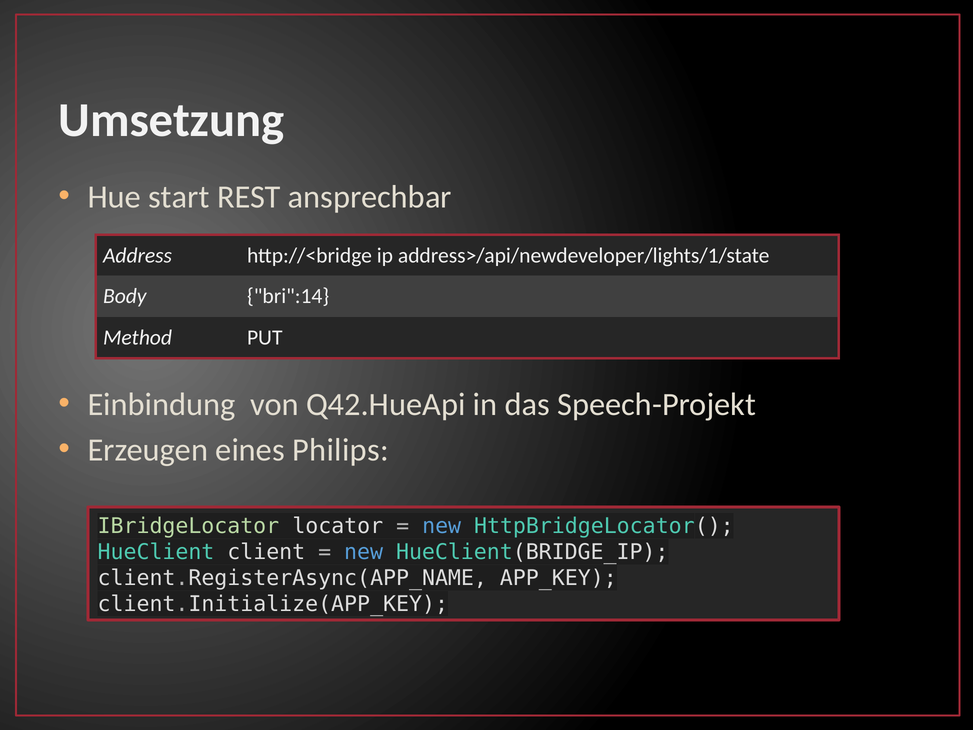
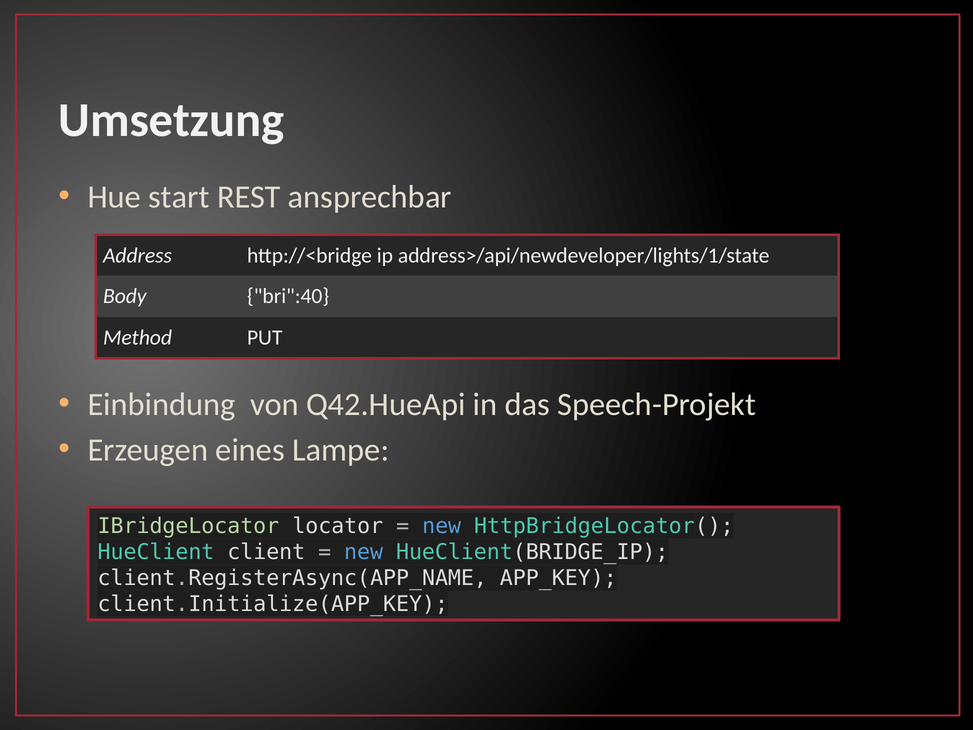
bri":14: bri":14 -> bri":40 (288, 296)
Philips: Philips -> Lampe (341, 450)
